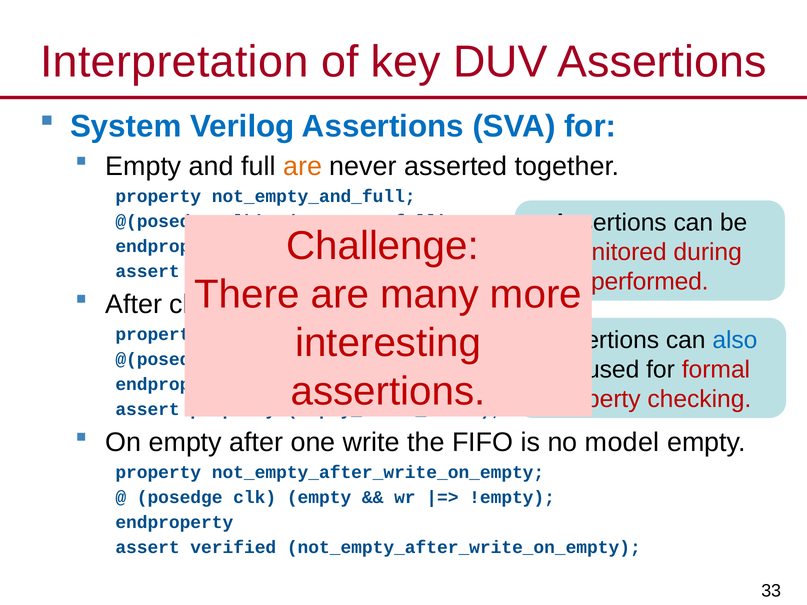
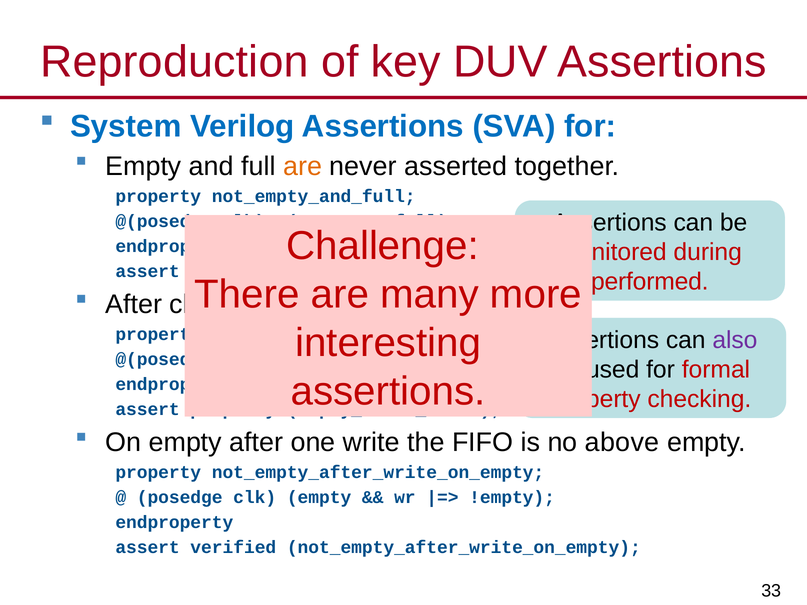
Interpretation: Interpretation -> Reproduction (174, 62)
also colour: blue -> purple (735, 340)
model: model -> above (622, 442)
